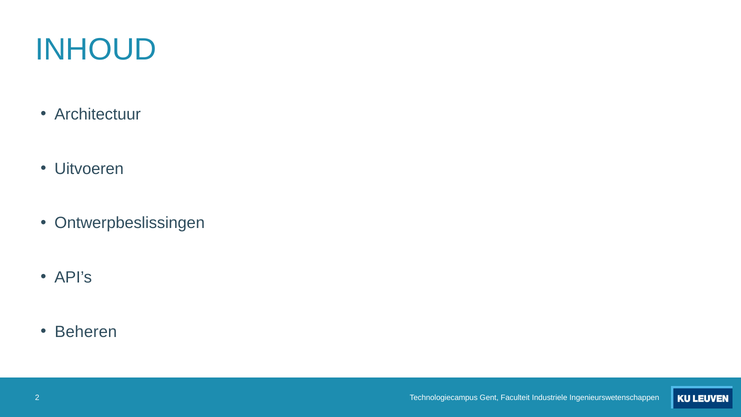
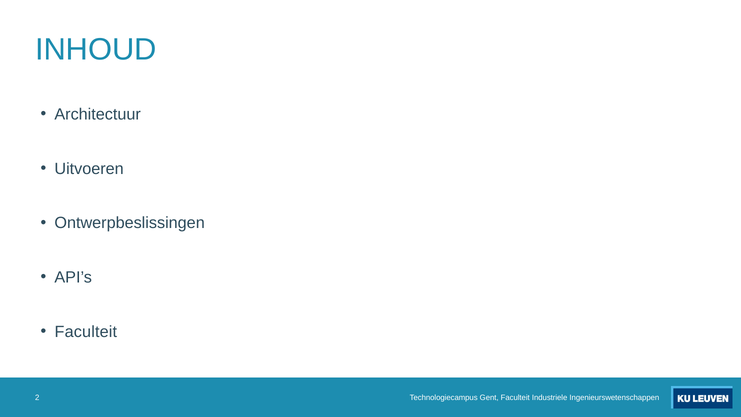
Beheren: Beheren -> Faculteit (86, 332)
